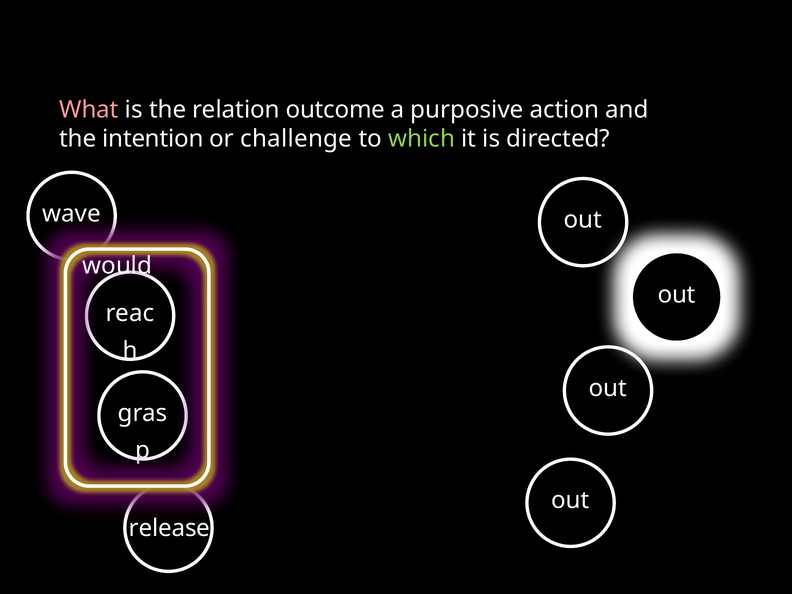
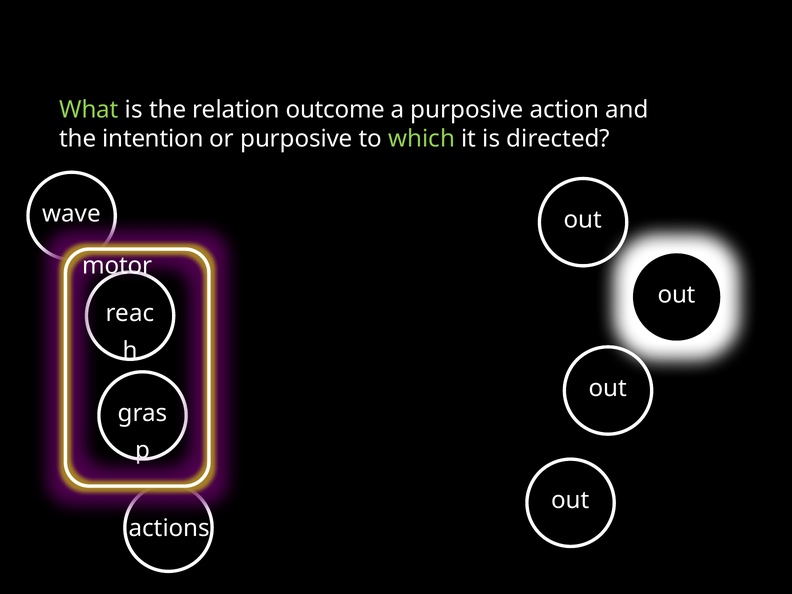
What colour: pink -> light green (89, 110)
or challenge: challenge -> purposive (296, 139)
would: would -> motor (117, 266)
release: release -> actions (169, 528)
